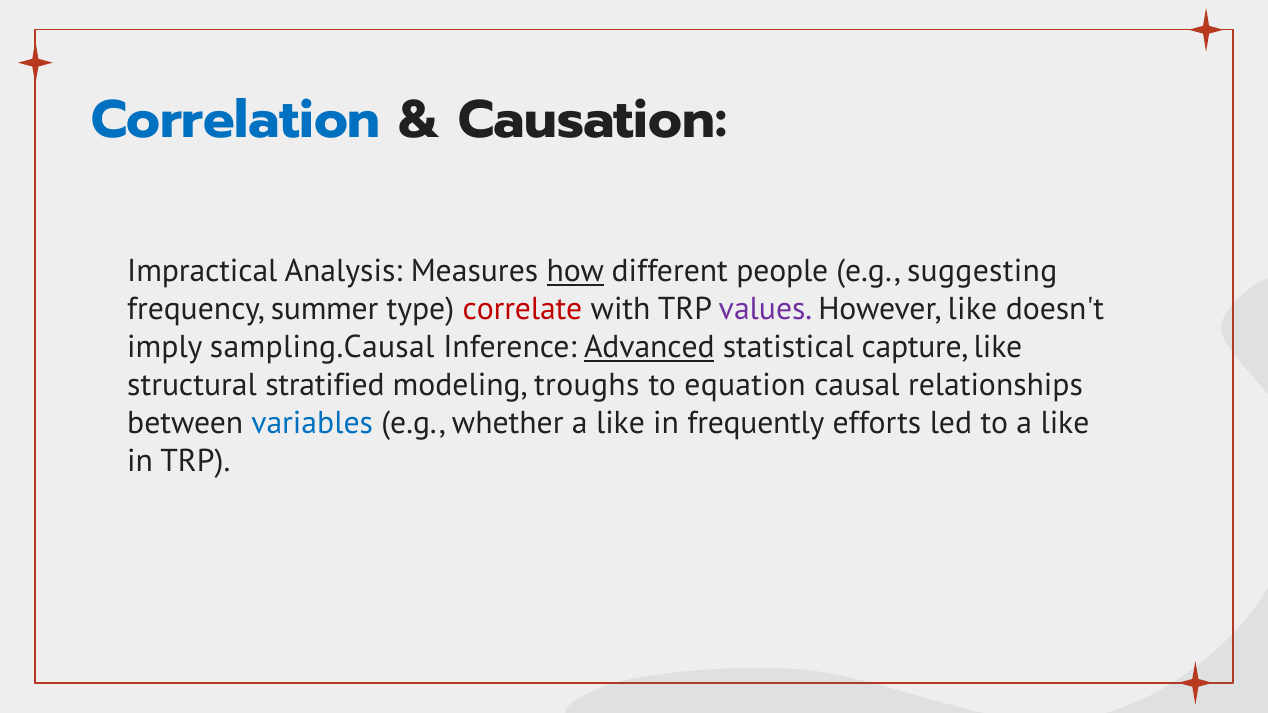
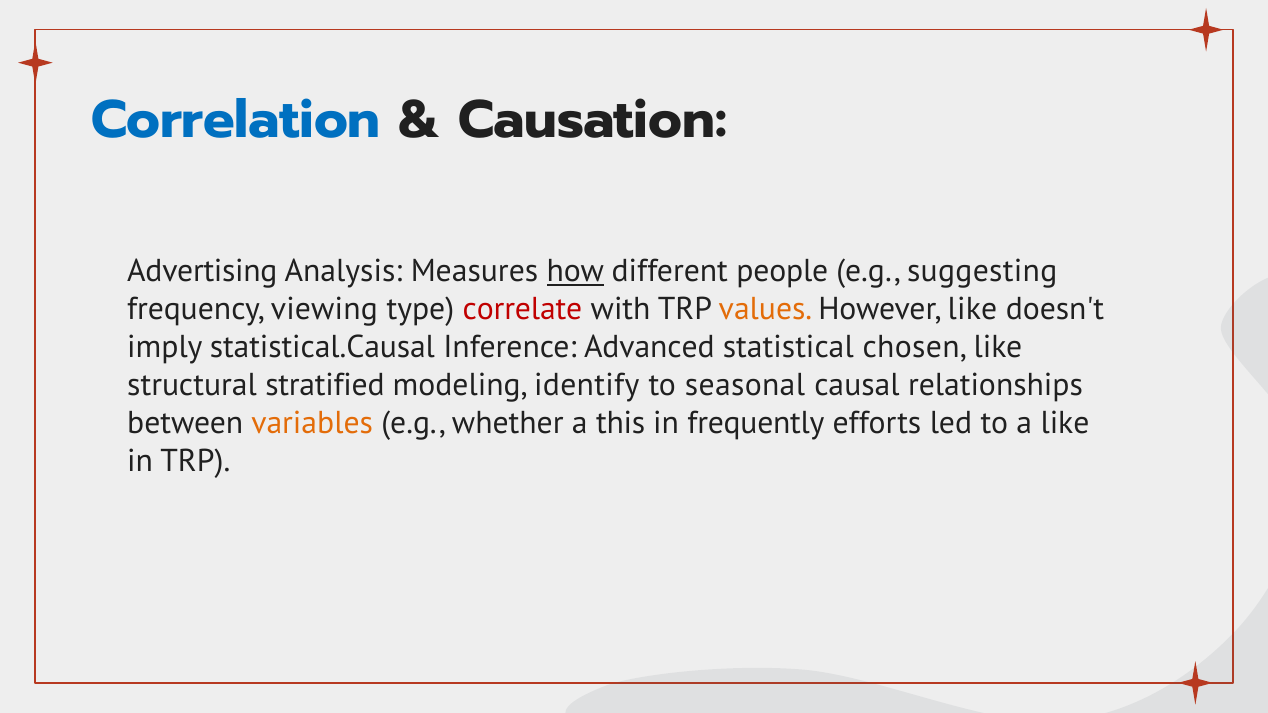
Impractical: Impractical -> Advertising (202, 271)
summer: summer -> viewing (324, 309)
values colour: purple -> orange (766, 309)
sampling.Causal: sampling.Causal -> statistical.Causal (322, 347)
Advanced underline: present -> none (649, 347)
capture: capture -> chosen (915, 347)
troughs: troughs -> identify (587, 386)
equation: equation -> seasonal (745, 386)
variables colour: blue -> orange (312, 424)
whether a like: like -> this (621, 424)
